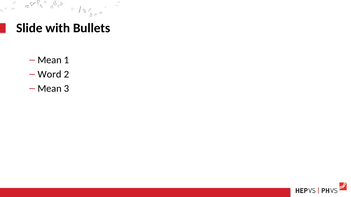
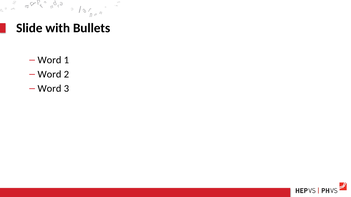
Mean: Mean -> Word (49, 60)
Mean: Mean -> Word (49, 89)
